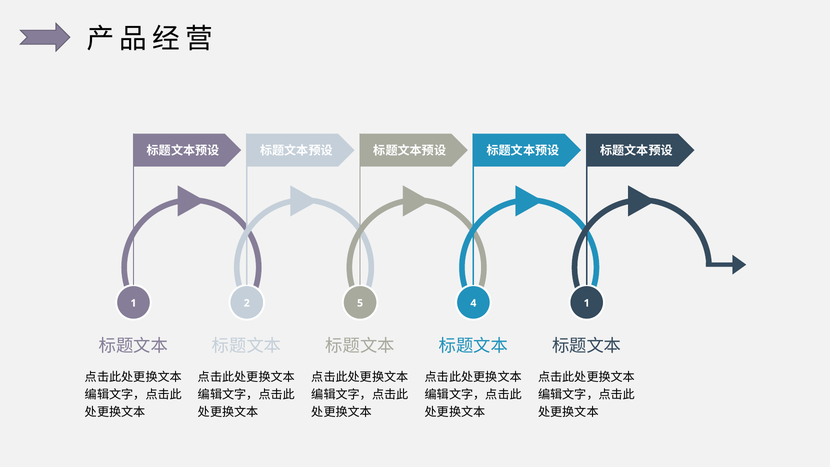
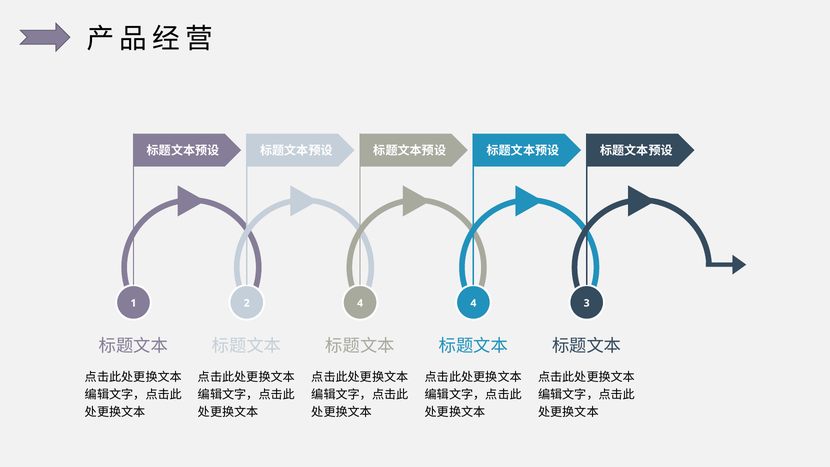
2 5: 5 -> 4 (360, 303)
4 1: 1 -> 3 (587, 303)
